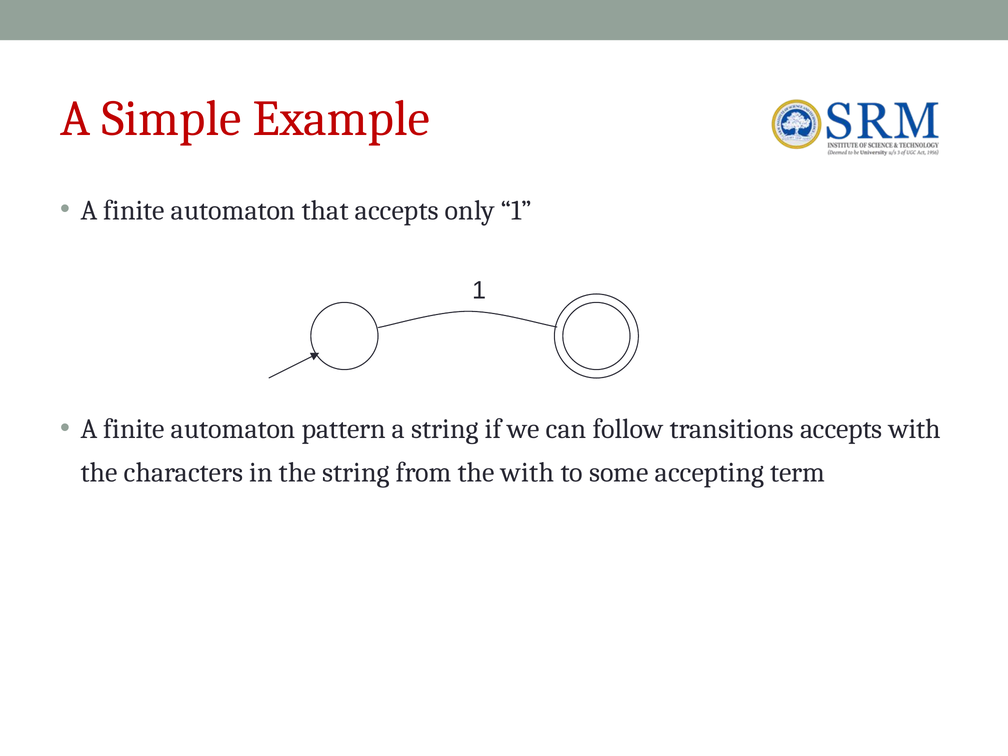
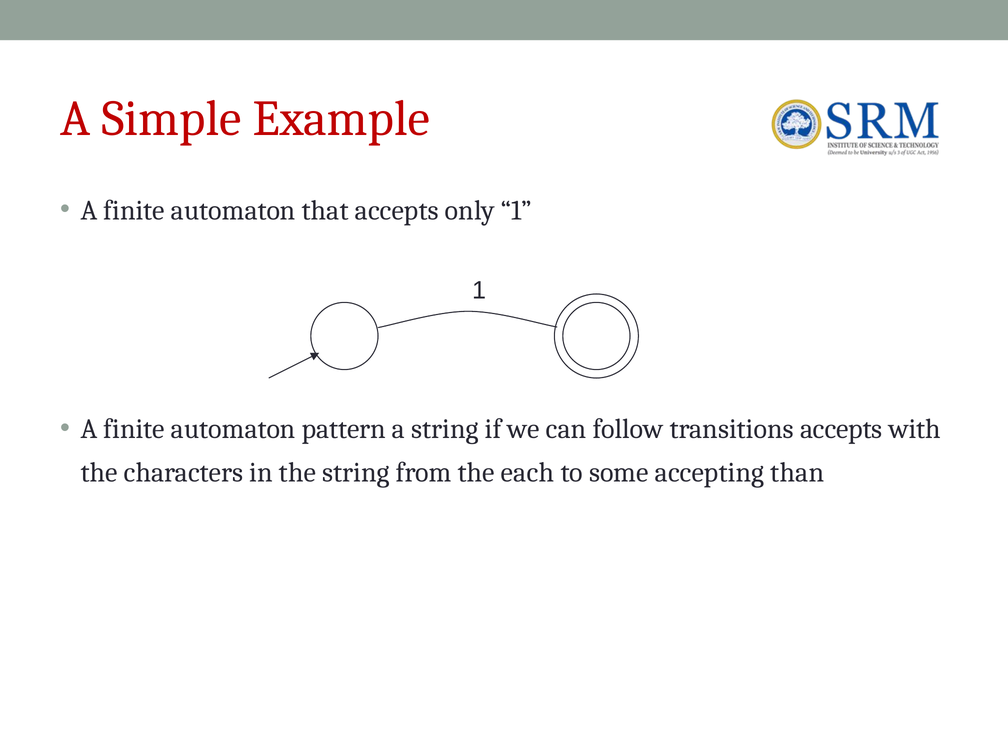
the with: with -> each (528, 473)
term: term -> than (797, 473)
